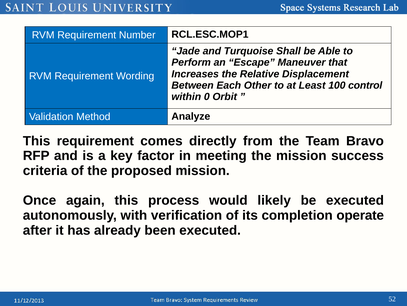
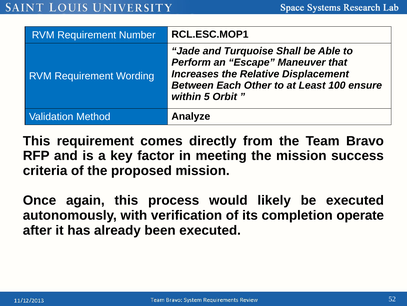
control: control -> ensure (365, 85)
0: 0 -> 5 (207, 97)
